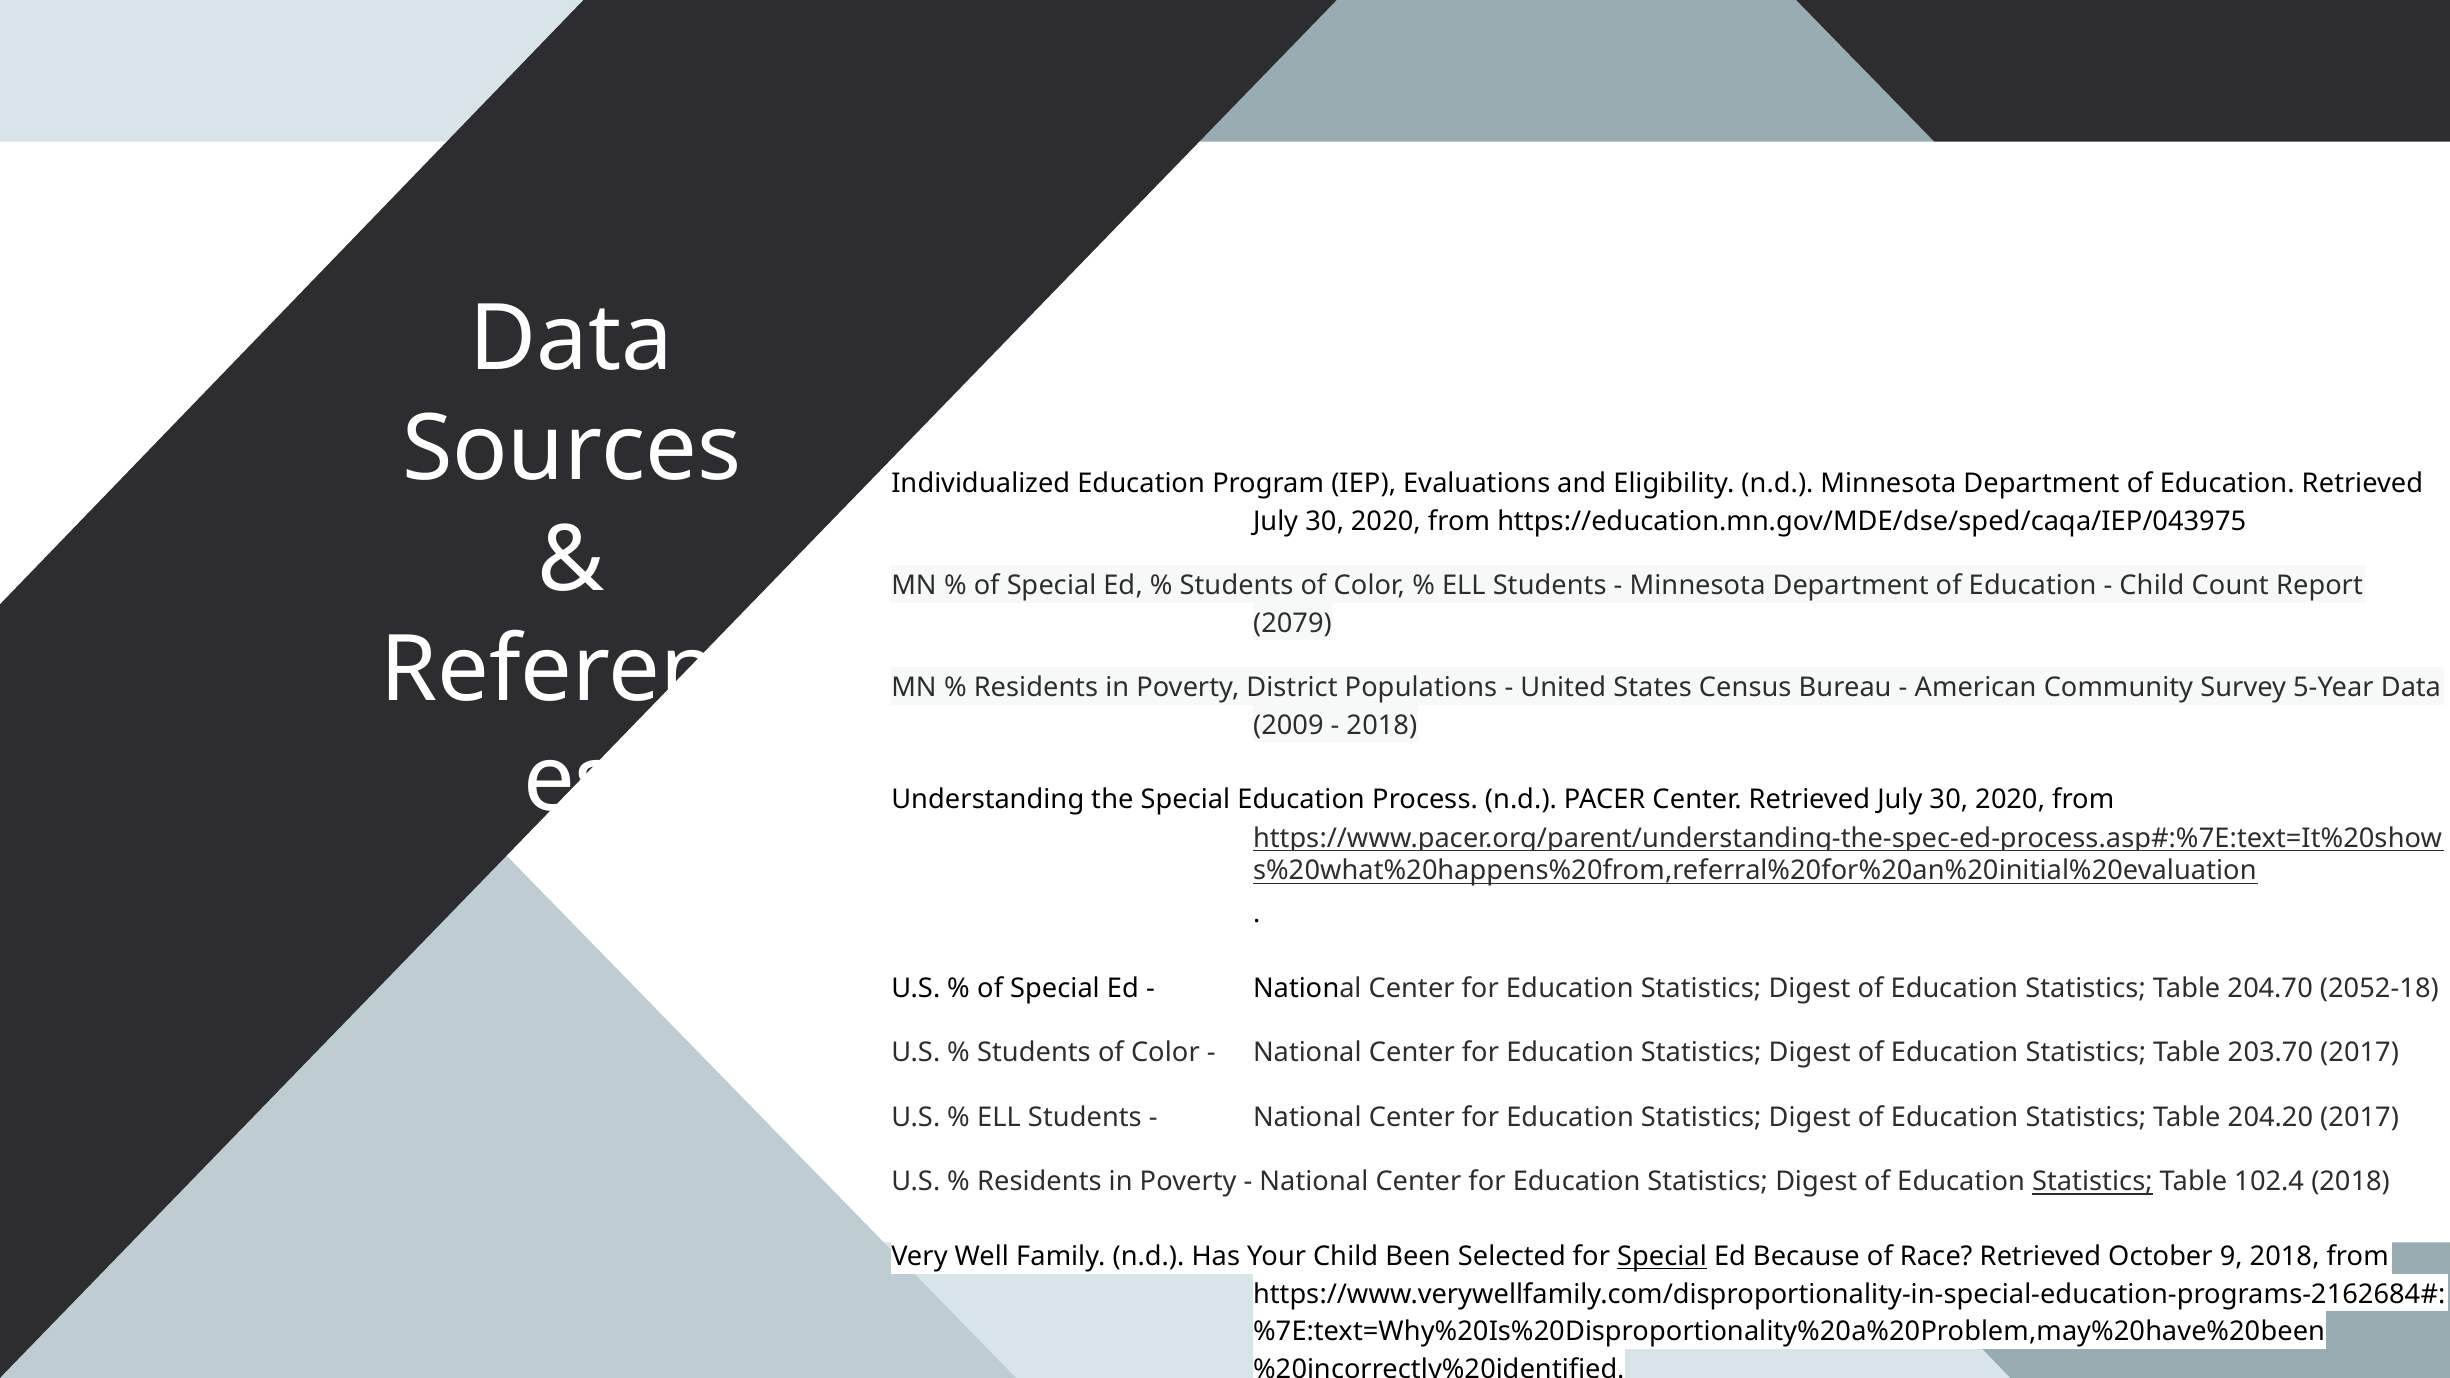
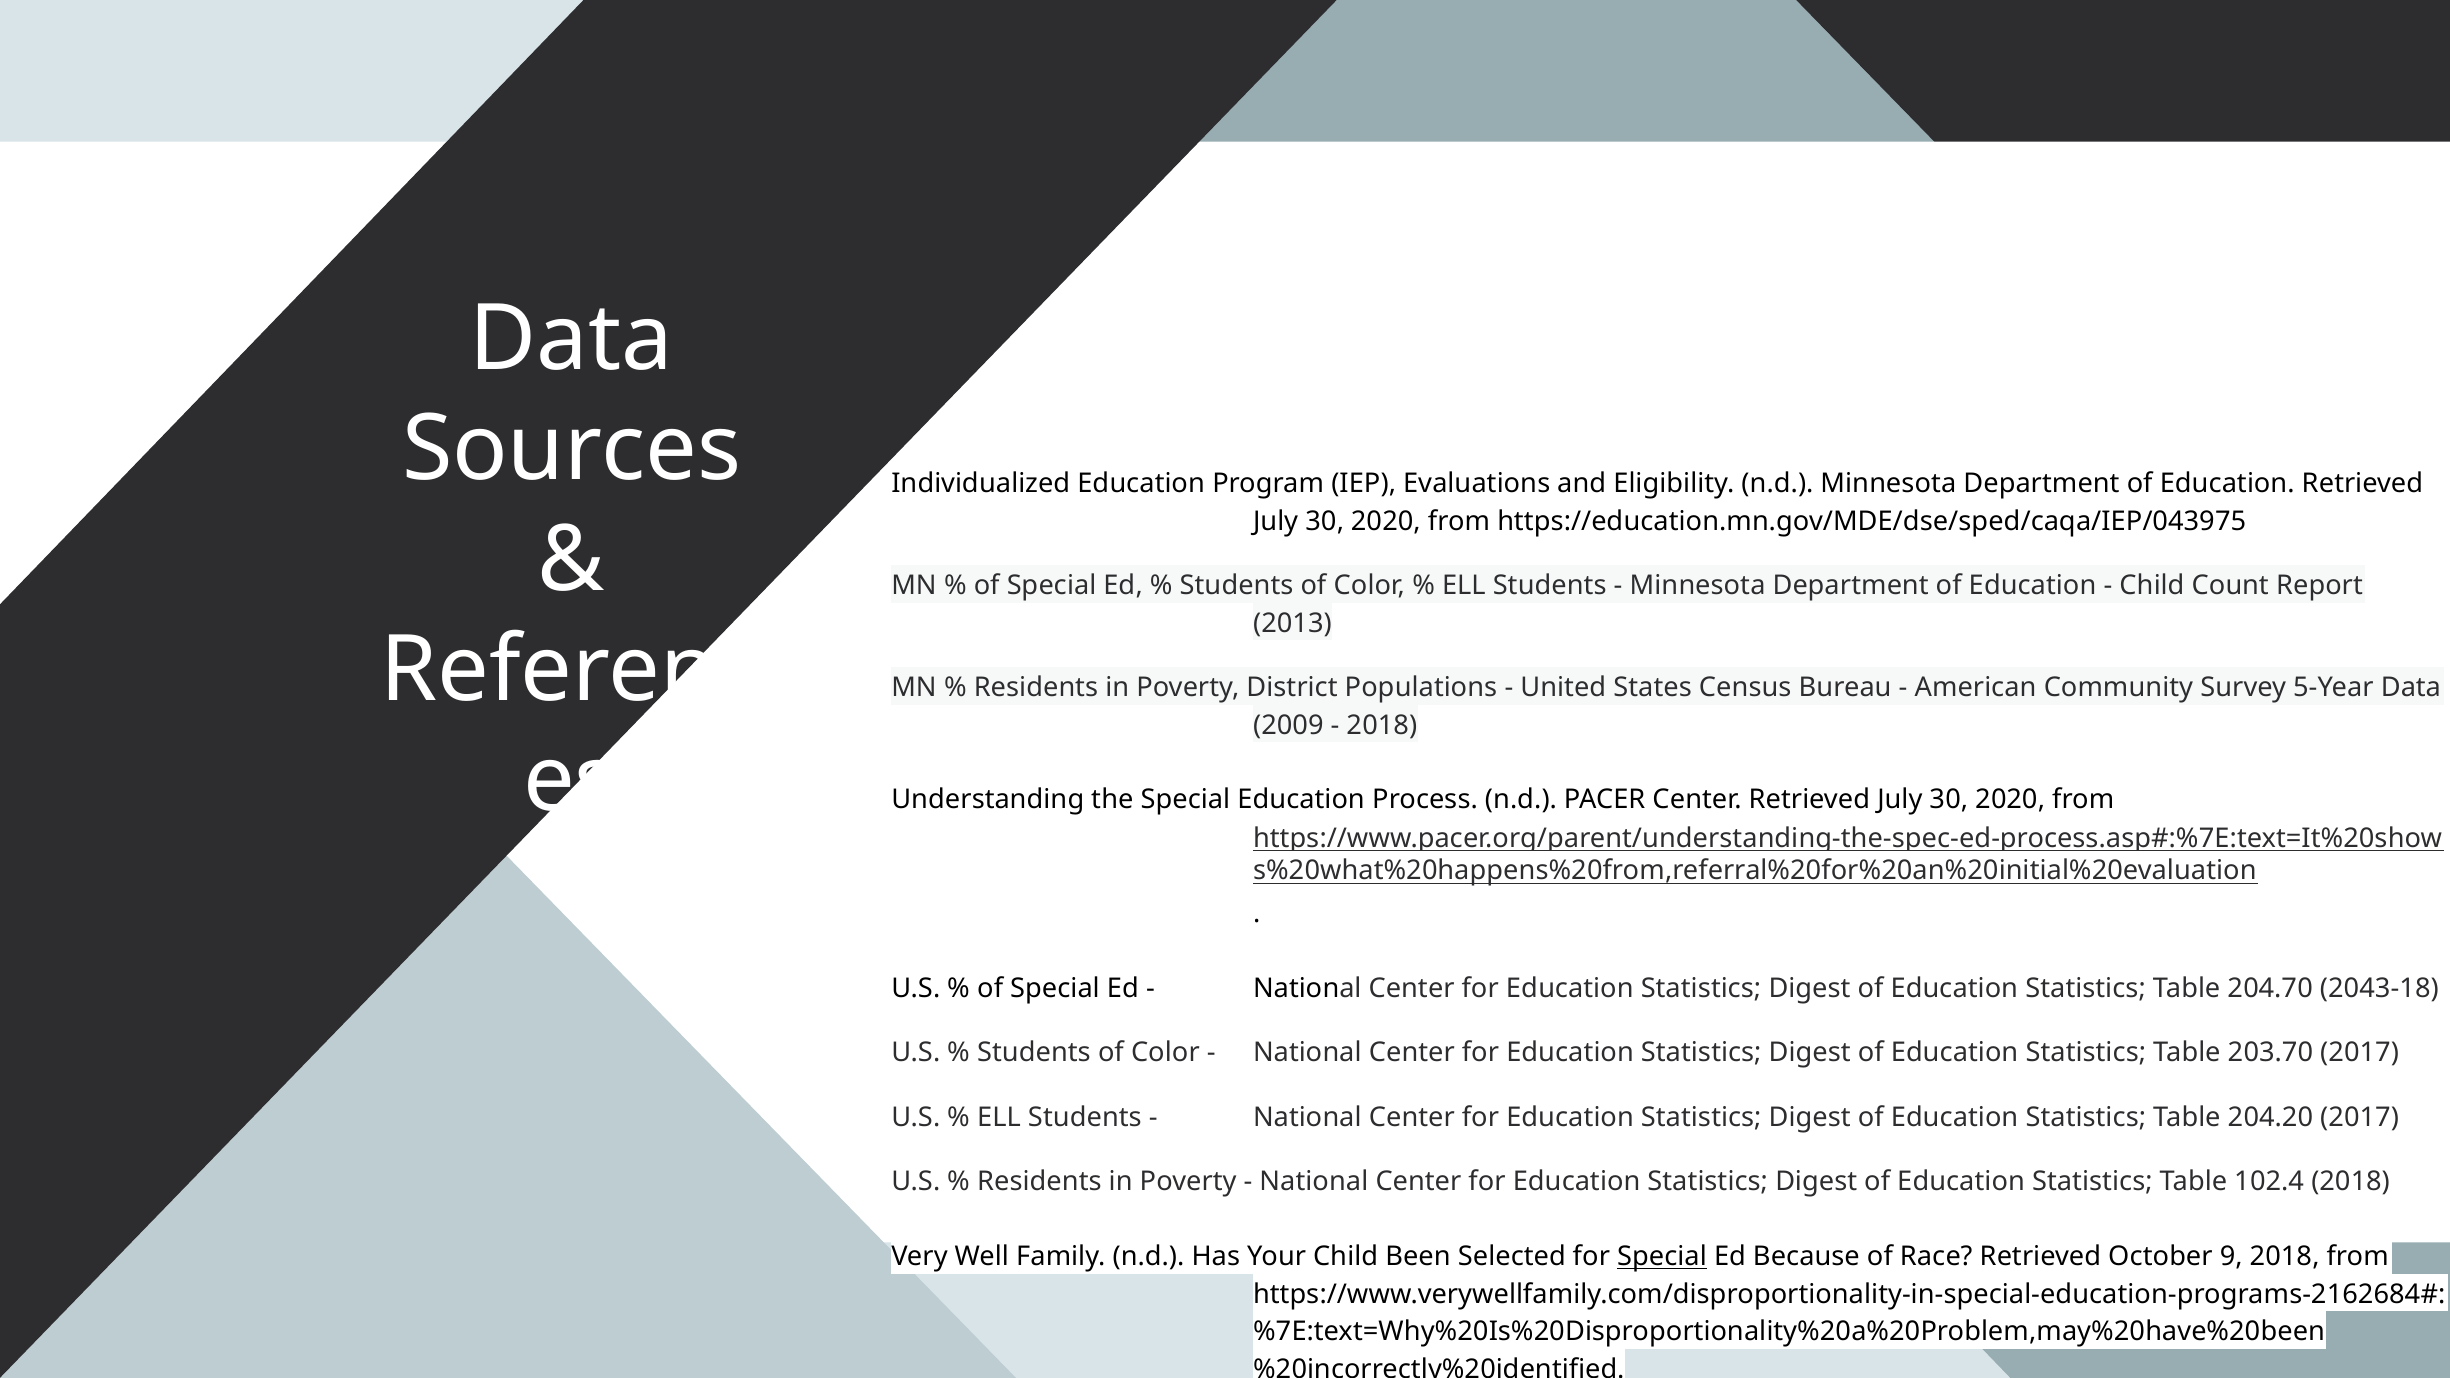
2079: 2079 -> 2013 (1292, 623)
2052-18: 2052-18 -> 2043-18 (2379, 988)
Statistics underline: present -> none (2092, 1182)
